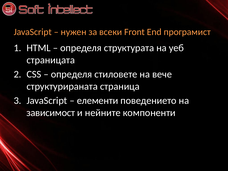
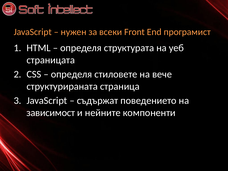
елементи: елементи -> съдържат (98, 101)
